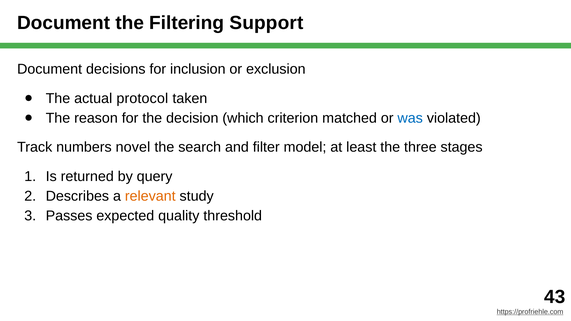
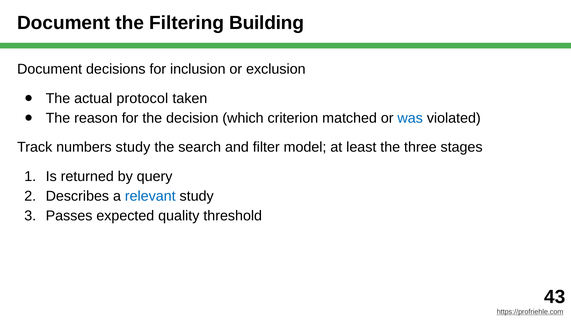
Support: Support -> Building (267, 23)
numbers novel: novel -> study (133, 147)
relevant colour: orange -> blue (150, 196)
